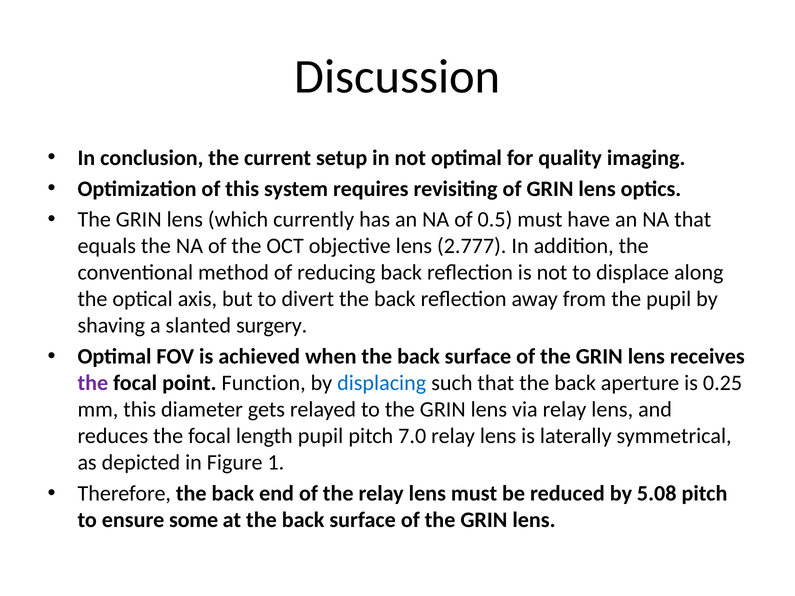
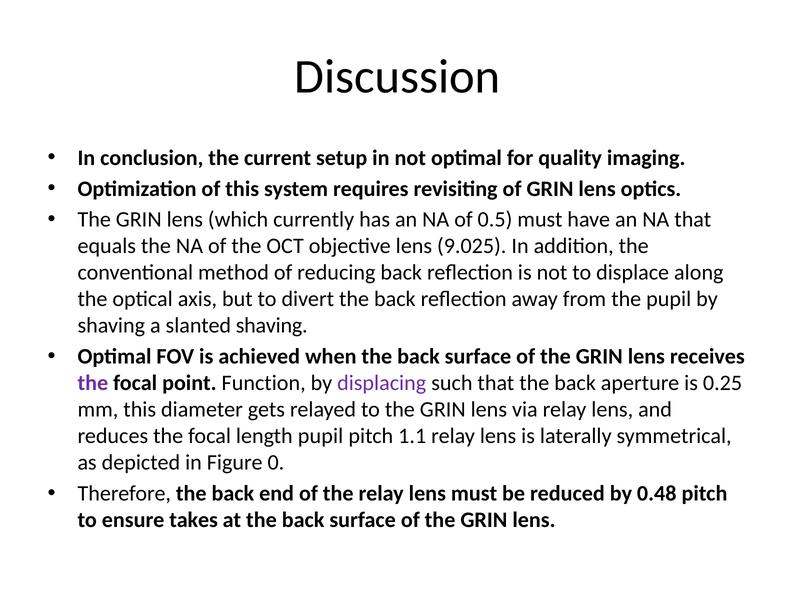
2.777: 2.777 -> 9.025 (472, 246)
slanted surgery: surgery -> shaving (272, 326)
displacing colour: blue -> purple (382, 383)
7.0: 7.0 -> 1.1 (412, 436)
1: 1 -> 0 (276, 463)
5.08: 5.08 -> 0.48 (657, 494)
some: some -> takes (194, 520)
